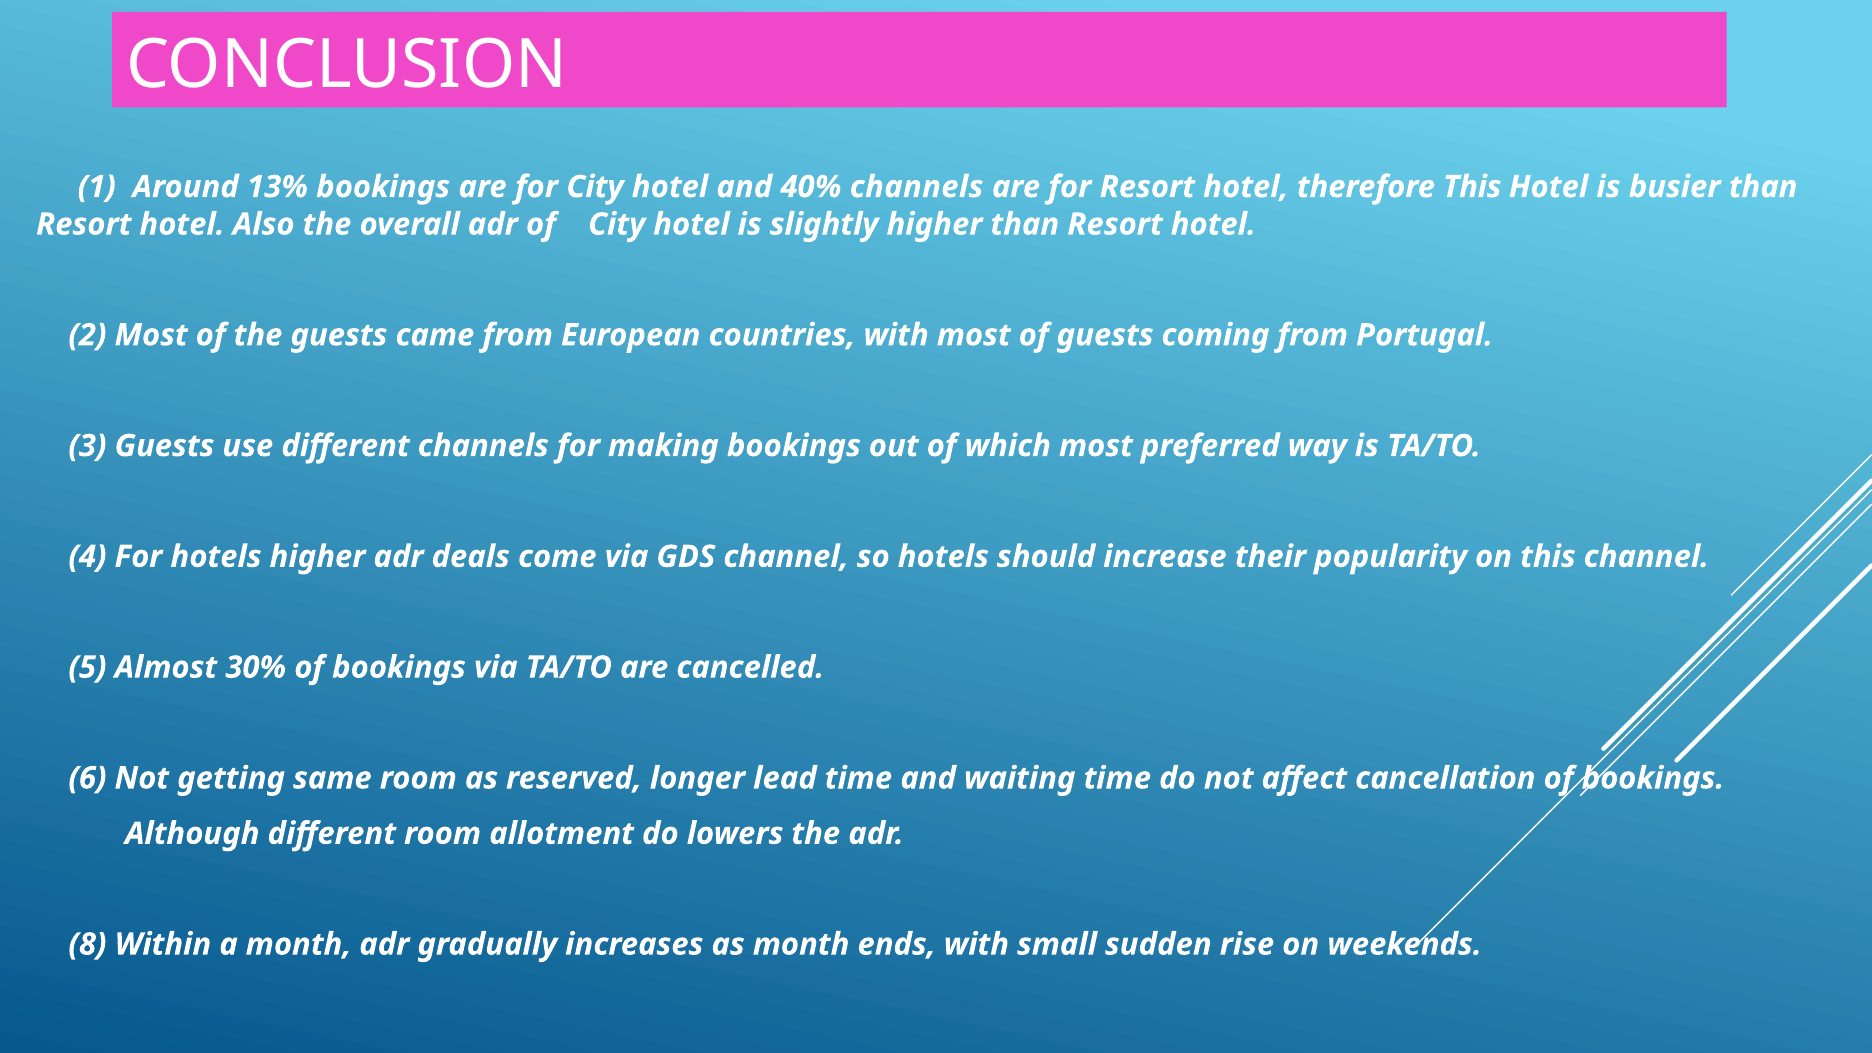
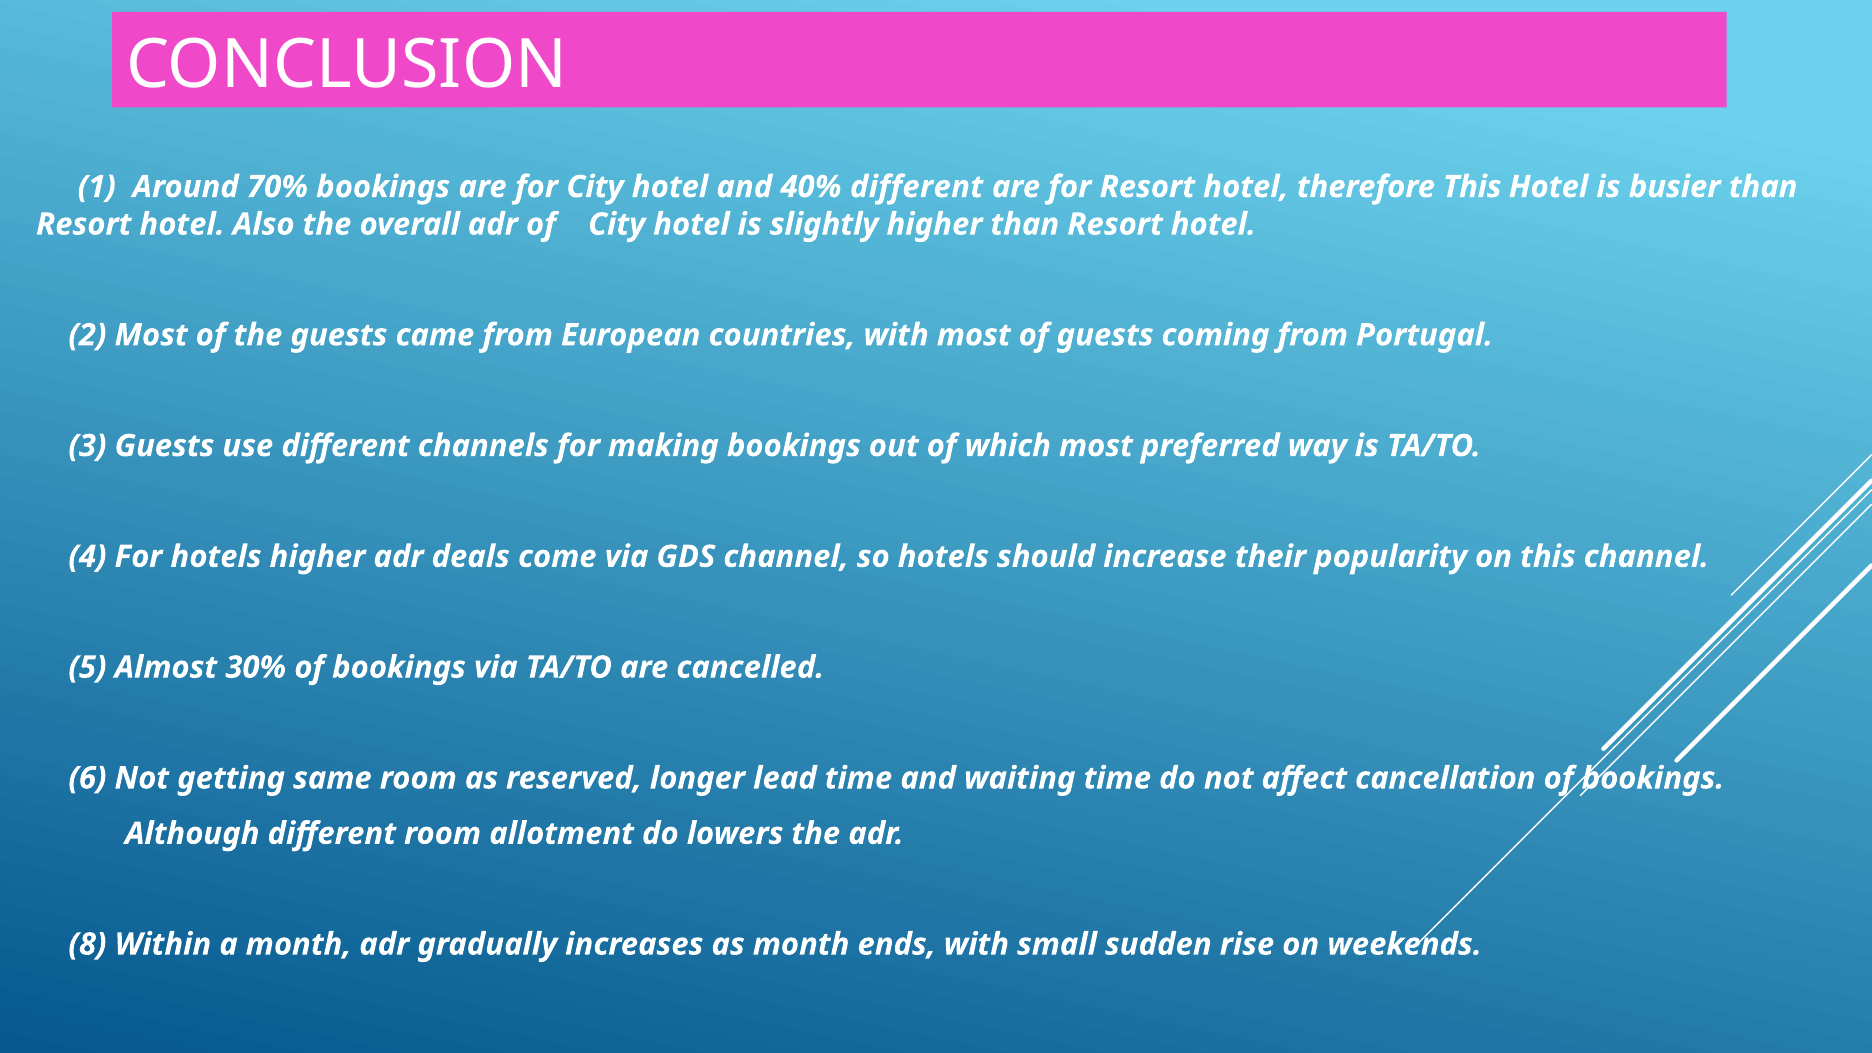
13%: 13% -> 70% (277, 187)
40% channels: channels -> different (917, 187)
